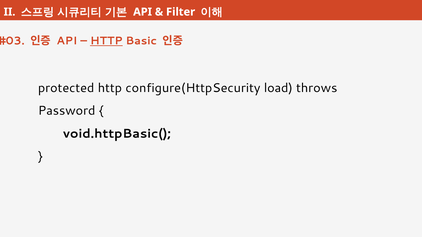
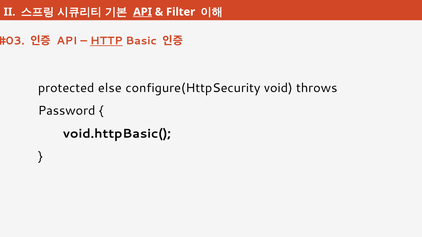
API underline: none -> present (143, 12)
protected http: http -> else (110, 88)
load: load -> void (278, 88)
